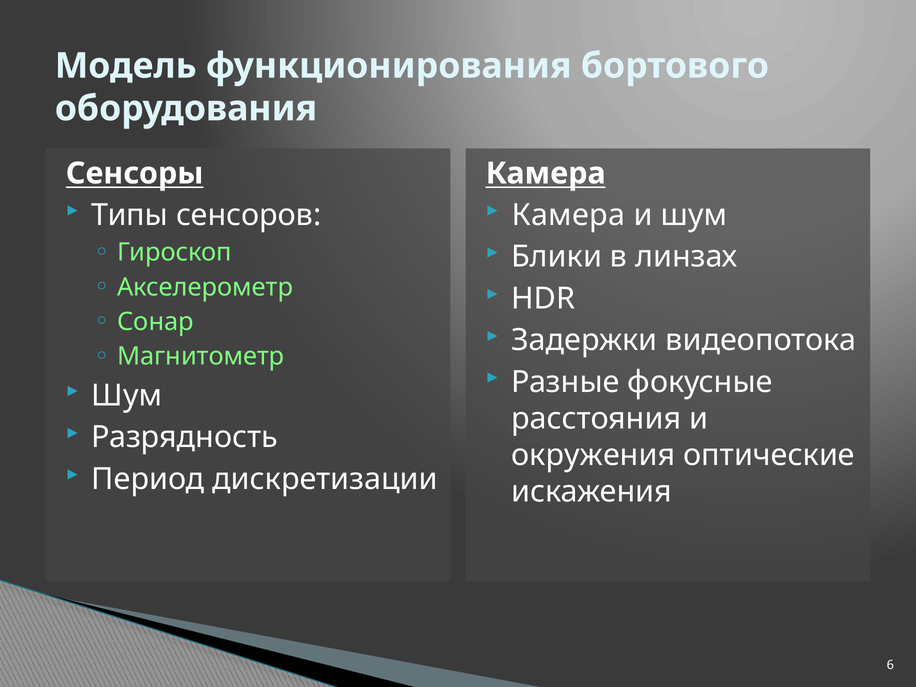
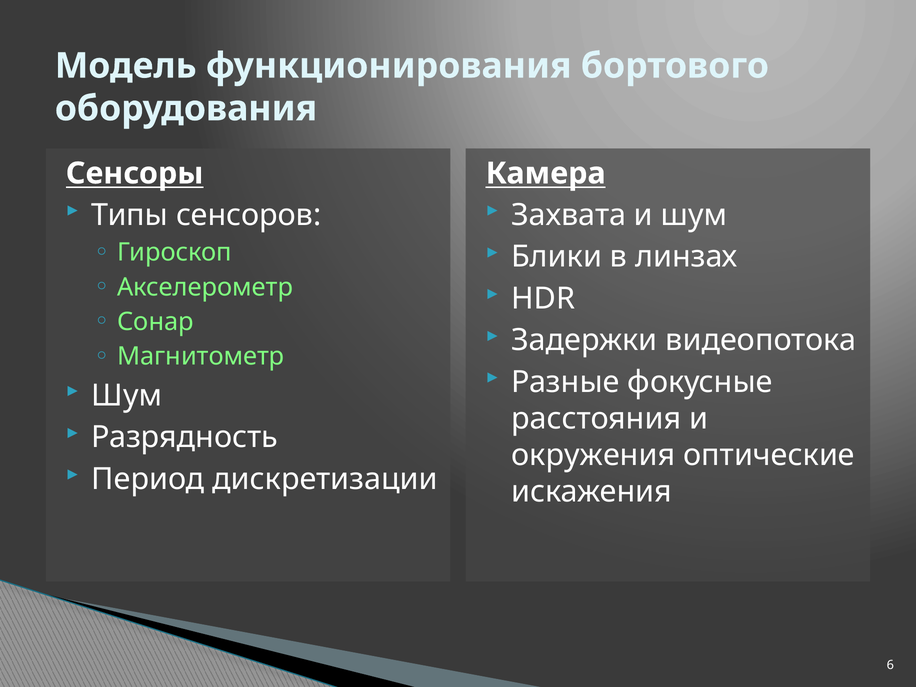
Камера: Камера -> Захвата (569, 215)
